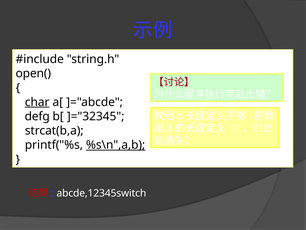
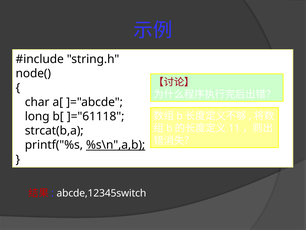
open(: open( -> node( (33, 73)
char underline: present -> none (37, 102)
defg: defg -> long (37, 116)
]="32345: ]="32345 -> ]="61118 (96, 116)
